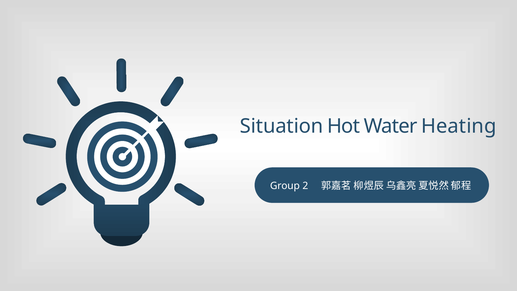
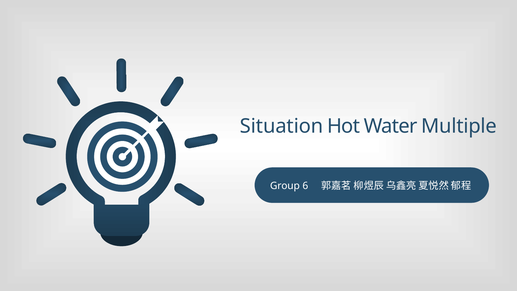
Heating: Heating -> Multiple (459, 126)
2: 2 -> 6 (305, 186)
